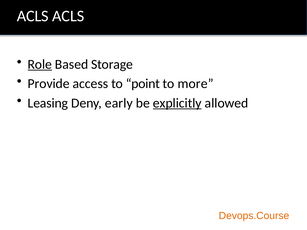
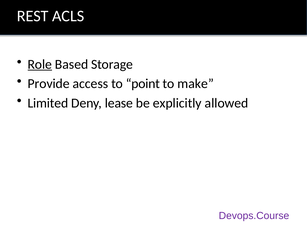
ACLS: ACLS -> REST (33, 16)
more: more -> make (196, 84)
Leasing: Leasing -> Limited (48, 103)
early: early -> lease (119, 103)
explicitly underline: present -> none (177, 103)
Devops.Course colour: orange -> purple (254, 216)
